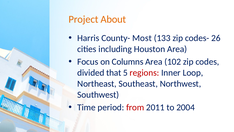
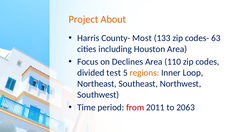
26: 26 -> 63 (216, 38)
Columns: Columns -> Declines (128, 62)
102: 102 -> 110 (173, 62)
that: that -> test (114, 73)
regions colour: red -> orange (144, 73)
2004: 2004 -> 2063 (186, 107)
